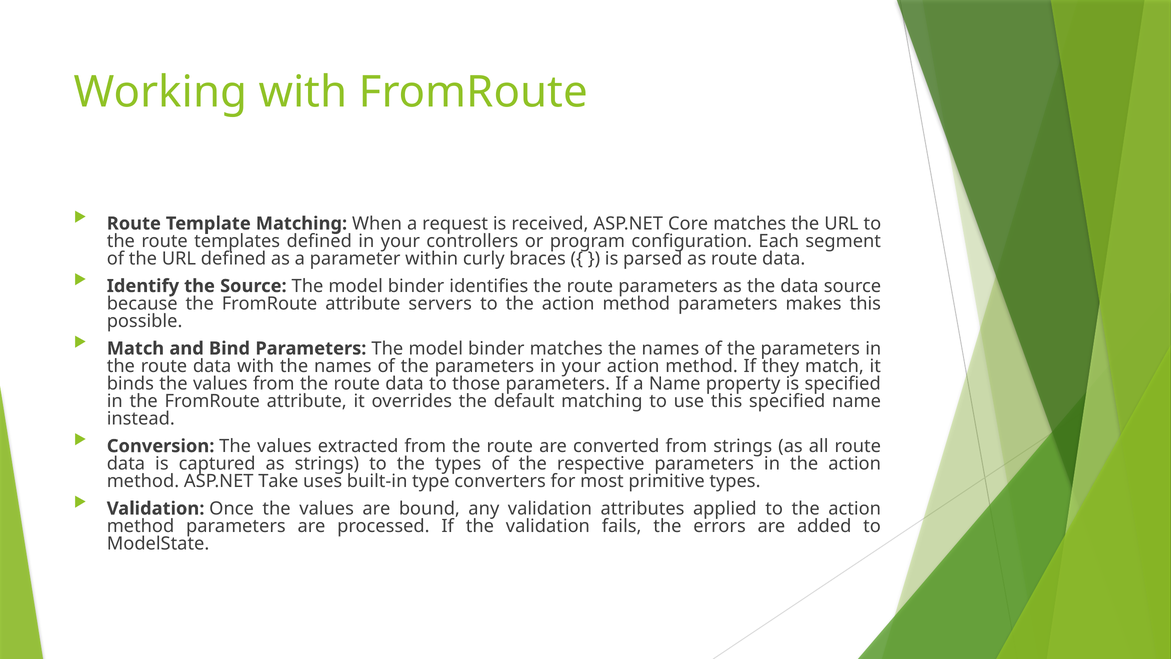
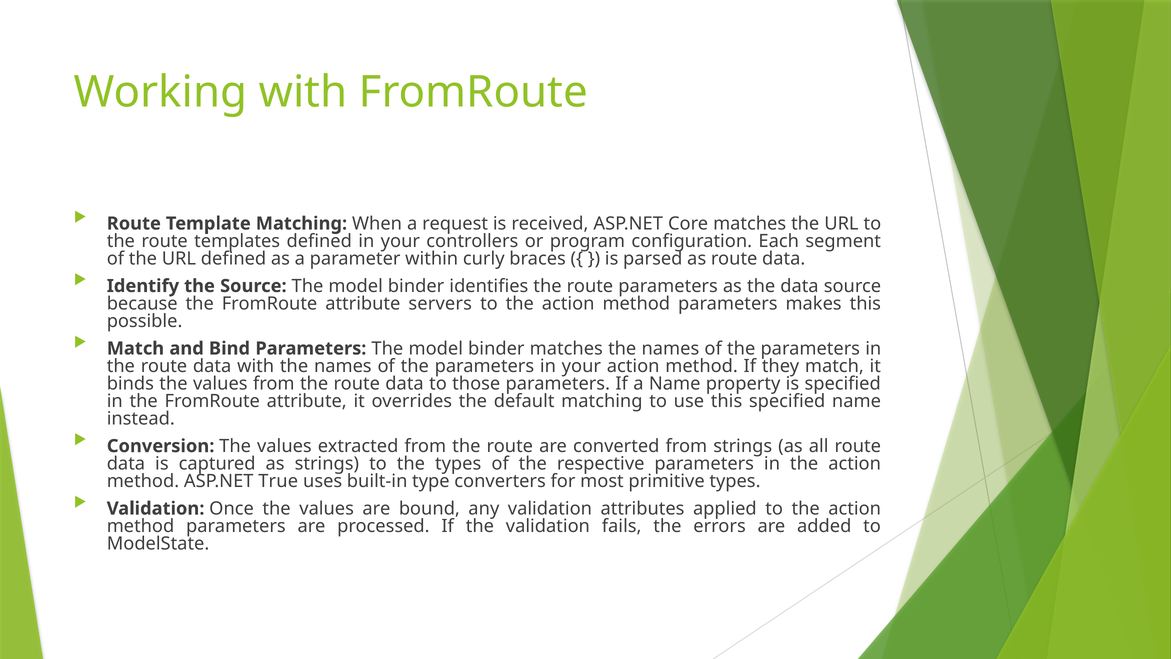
Take: Take -> True (278, 481)
